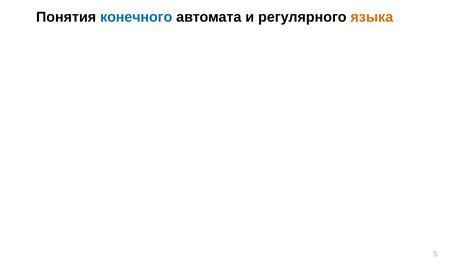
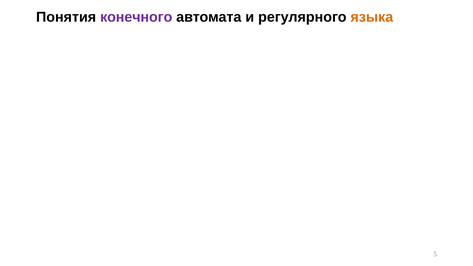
конечного colour: blue -> purple (136, 17)
